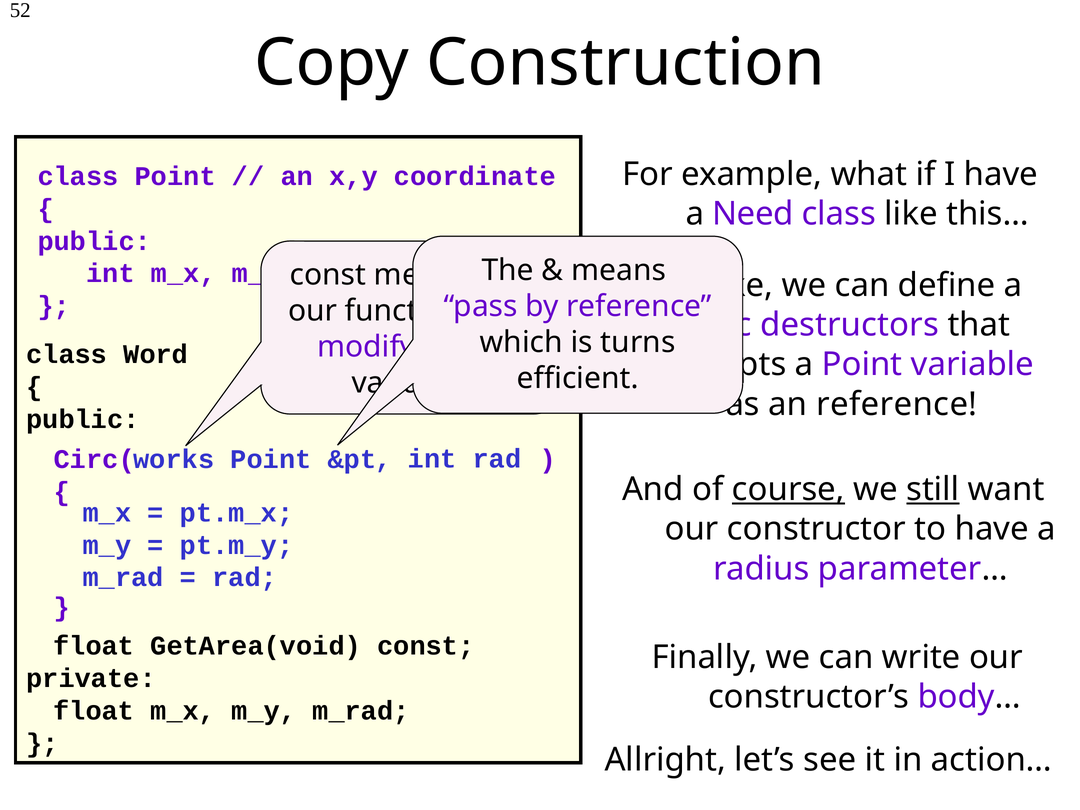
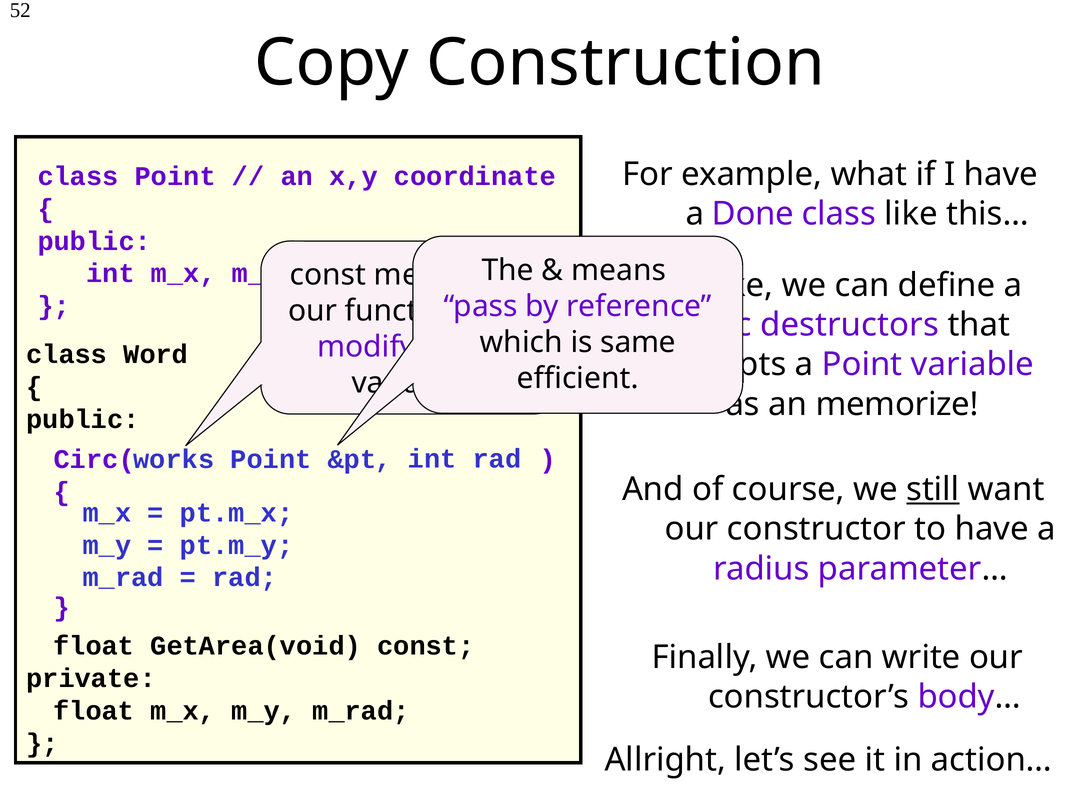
Need: Need -> Done (753, 214)
turns: turns -> same (638, 342)
an reference: reference -> memorize (897, 404)
course underline: present -> none (788, 489)
